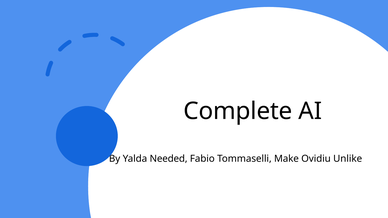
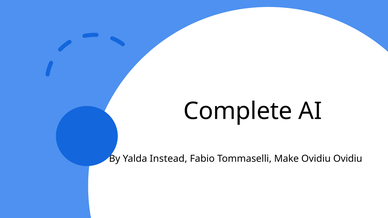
Needed: Needed -> Instead (168, 159)
Ovidiu Unlike: Unlike -> Ovidiu (348, 159)
